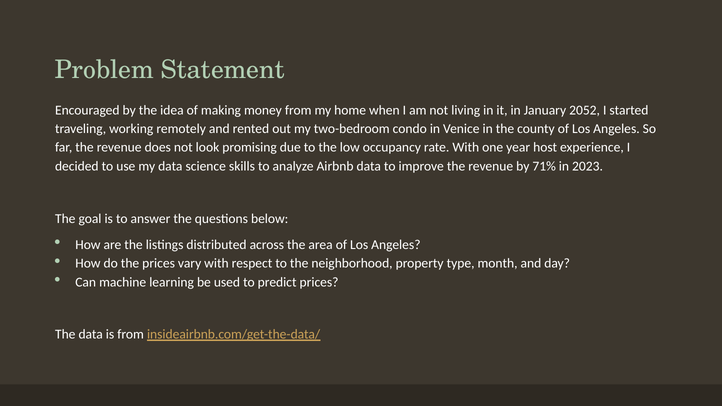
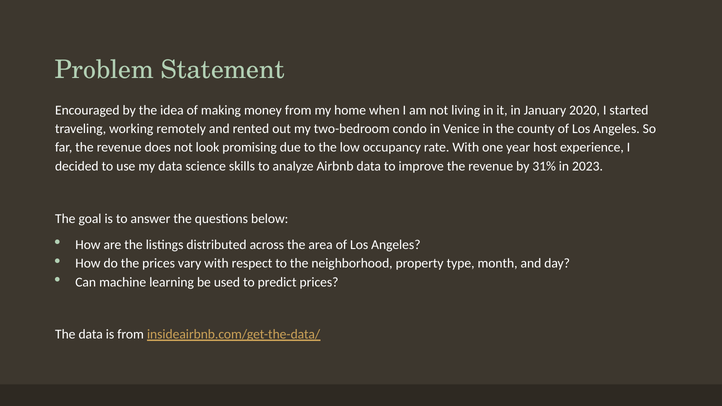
2052: 2052 -> 2020 (585, 110)
71%: 71% -> 31% (544, 166)
